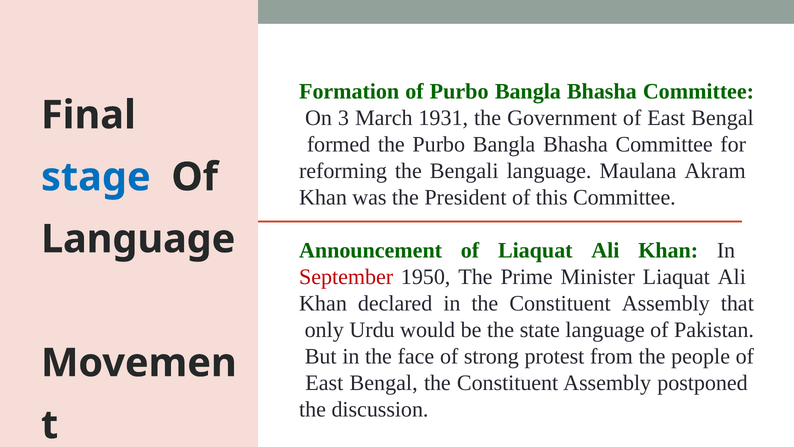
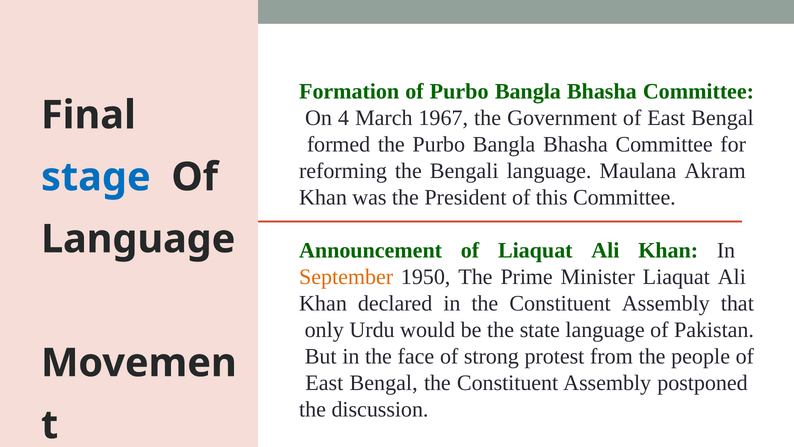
3: 3 -> 4 (343, 118)
1931: 1931 -> 1967 (443, 118)
September colour: red -> orange (346, 277)
